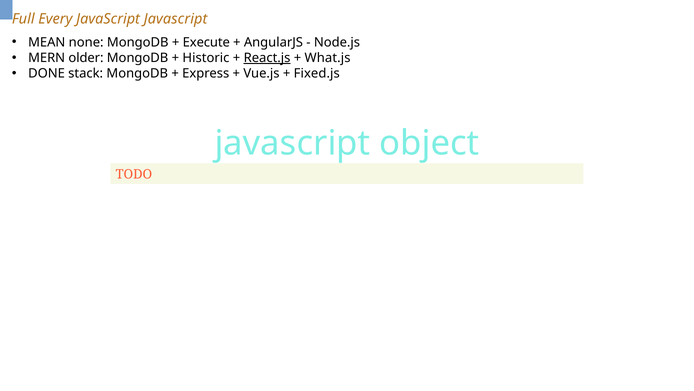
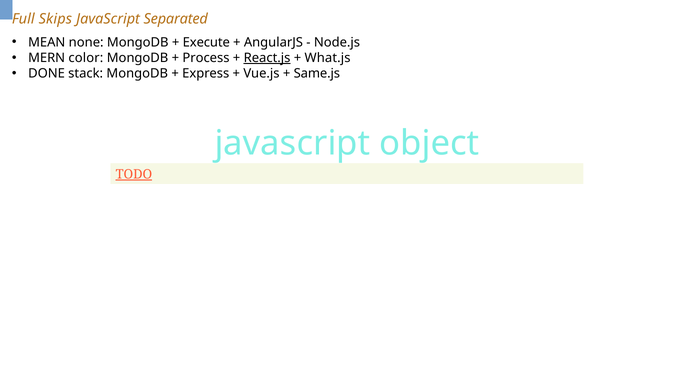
Every: Every -> Skips (55, 19)
JavaScript Javascript: Javascript -> Separated (176, 19)
older: older -> color (86, 58)
Historic: Historic -> Process (206, 58)
Fixed.js: Fixed.js -> Same.js (317, 73)
TODO underline: none -> present (134, 174)
